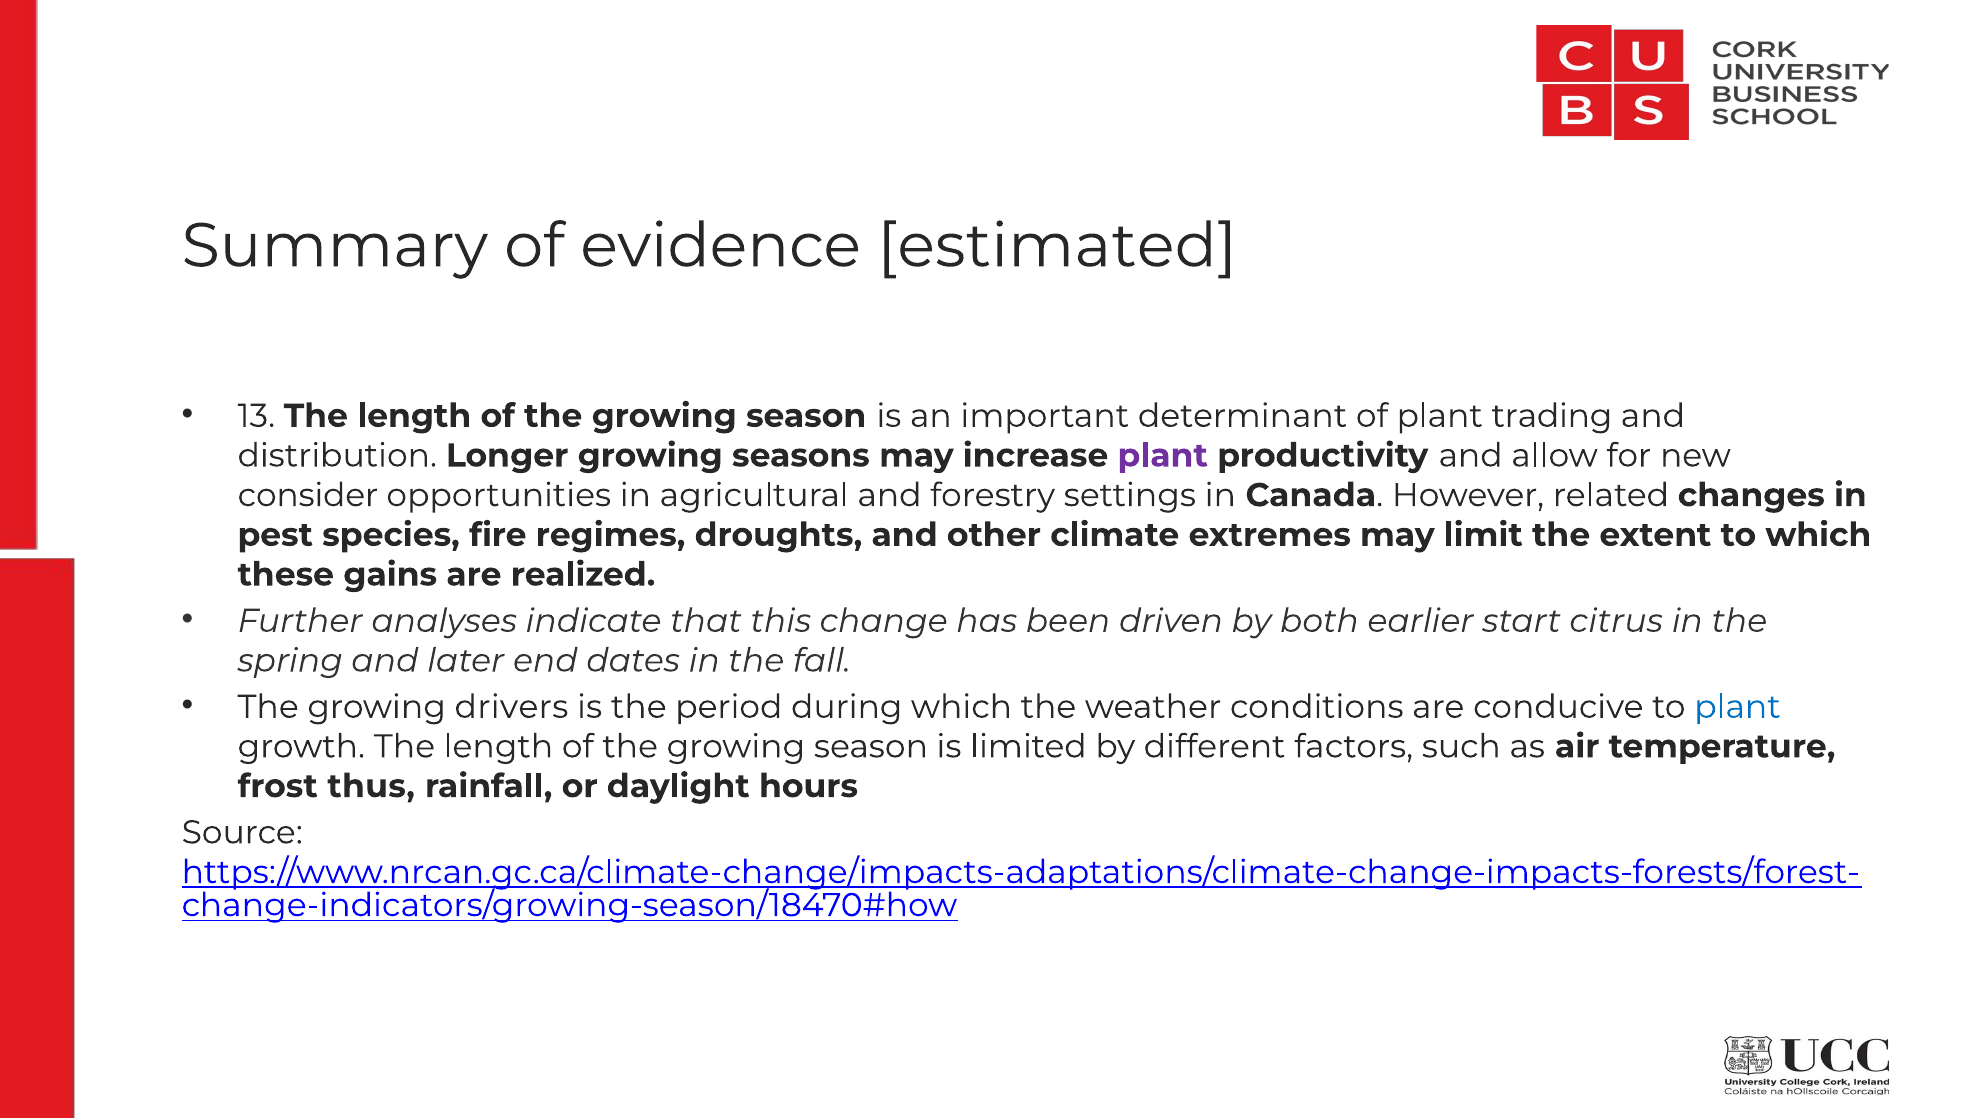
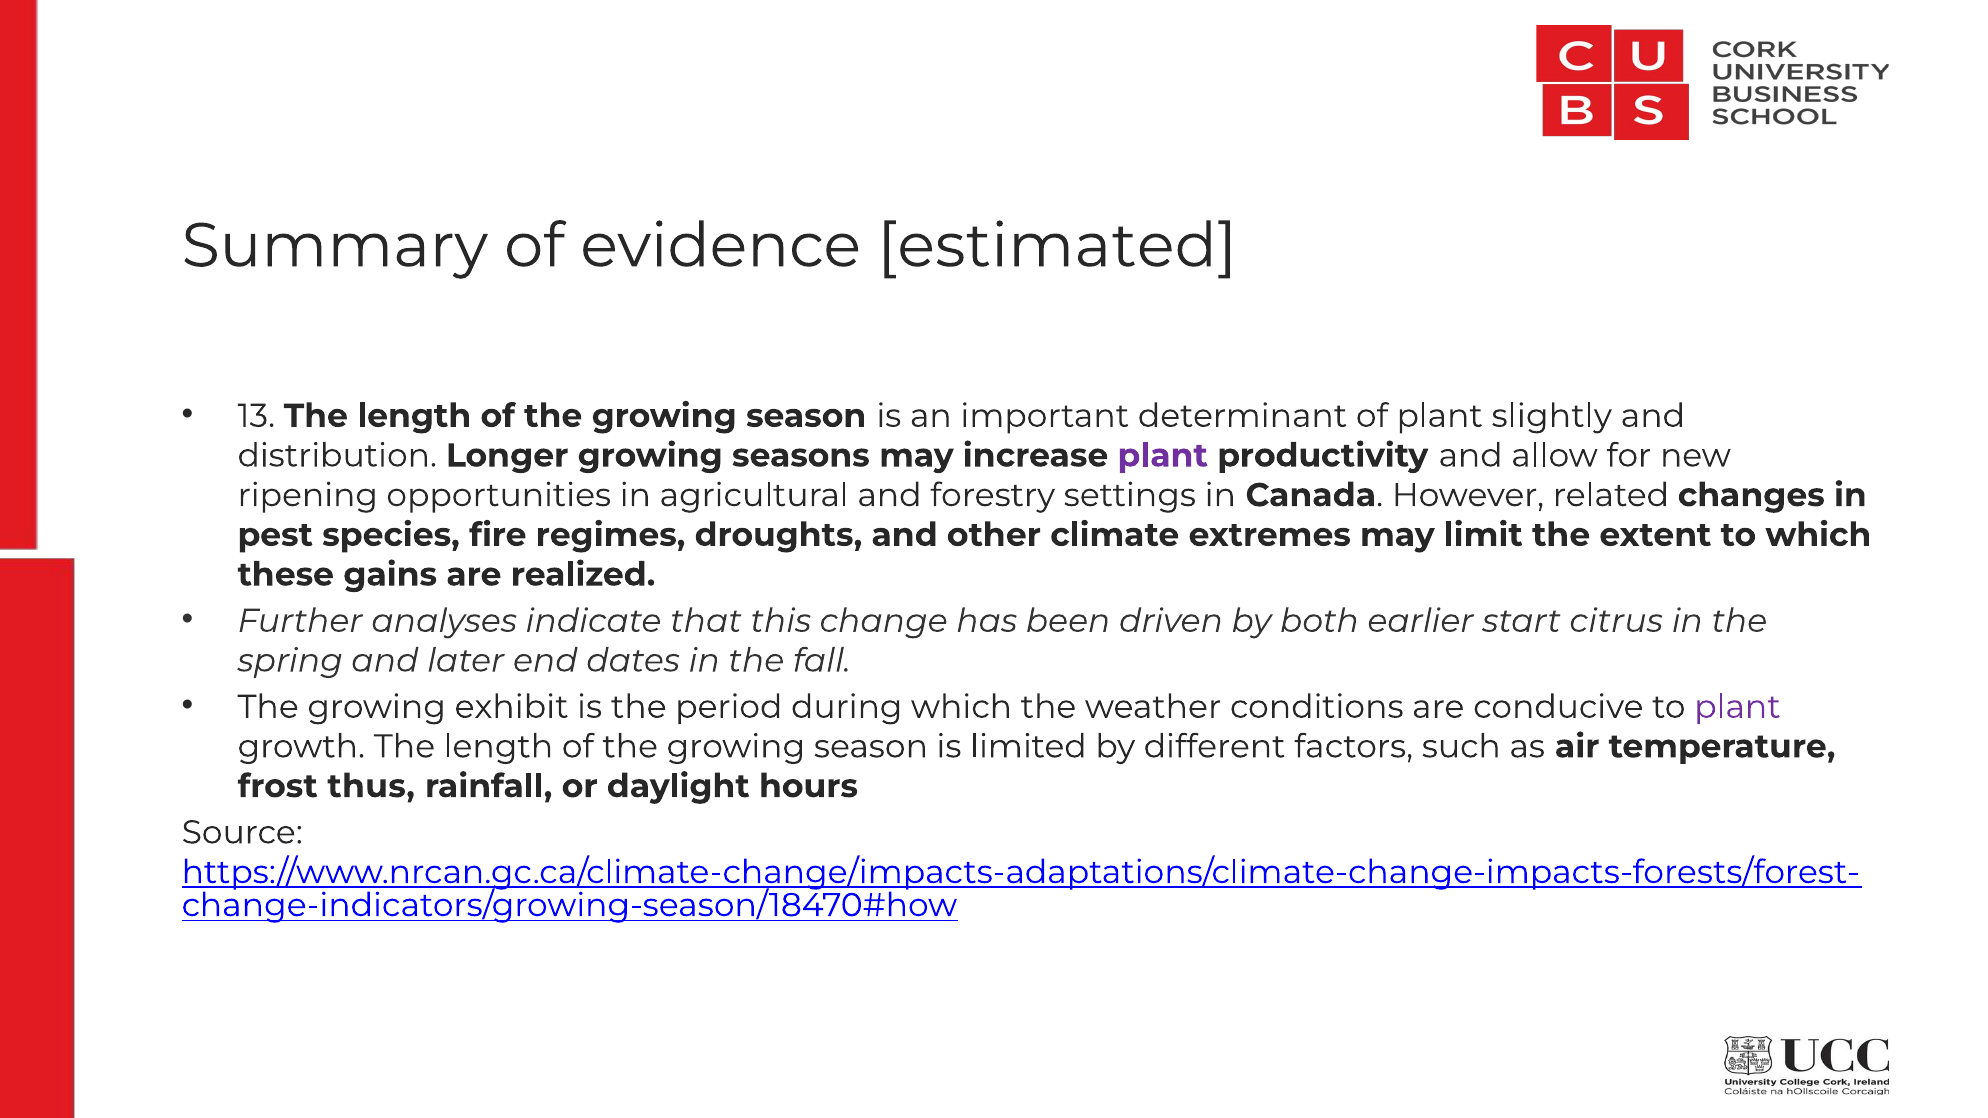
trading: trading -> slightly (1552, 416)
consider: consider -> ripening (308, 495)
drivers: drivers -> exhibit (512, 707)
plant colour: blue -> purple (1737, 707)
